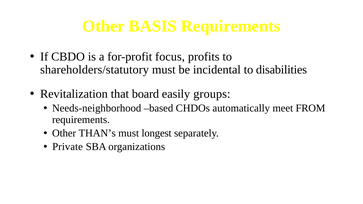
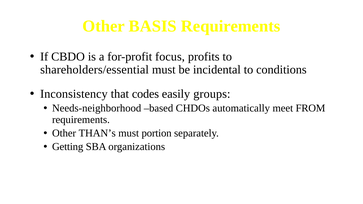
shareholders/statutory: shareholders/statutory -> shareholders/essential (95, 70)
disabilities: disabilities -> conditions (281, 70)
Revitalization: Revitalization -> Inconsistency (74, 94)
board: board -> codes (145, 94)
longest: longest -> portion (157, 133)
Private: Private -> Getting (68, 147)
